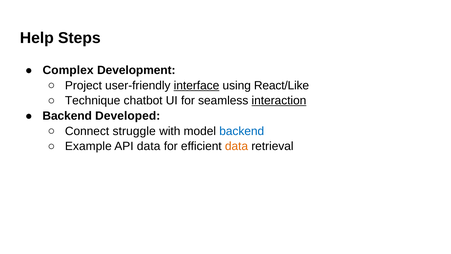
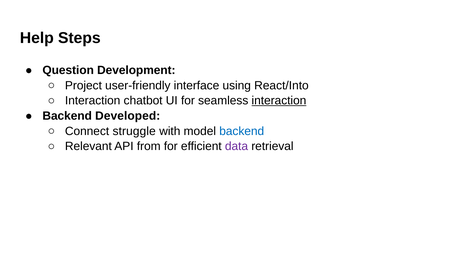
Complex: Complex -> Question (68, 70)
interface underline: present -> none (197, 85)
React/Like: React/Like -> React/Into (281, 85)
Technique: Technique -> Interaction (93, 101)
Example: Example -> Relevant (88, 146)
API data: data -> from (149, 146)
data colour: orange -> purple (236, 146)
